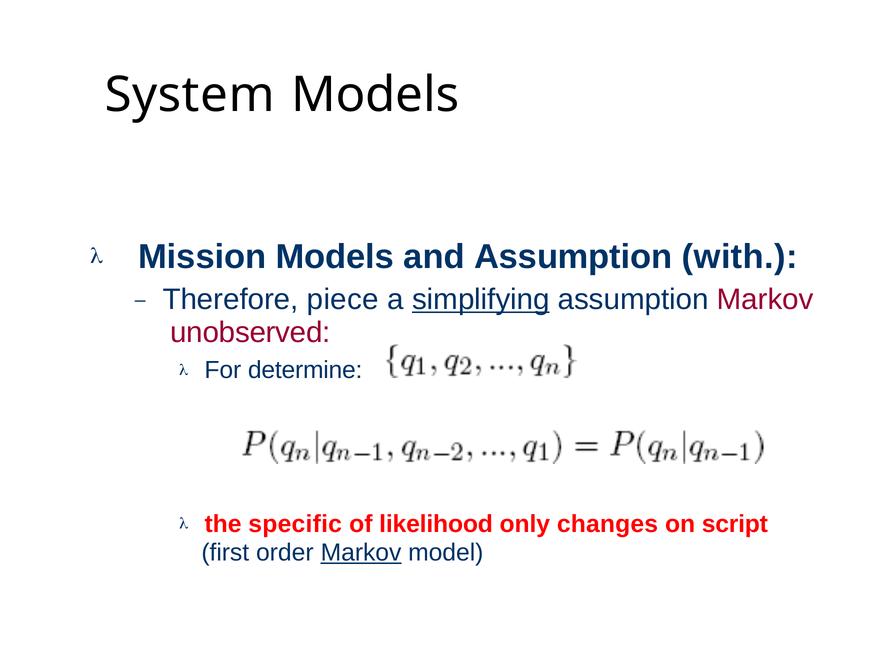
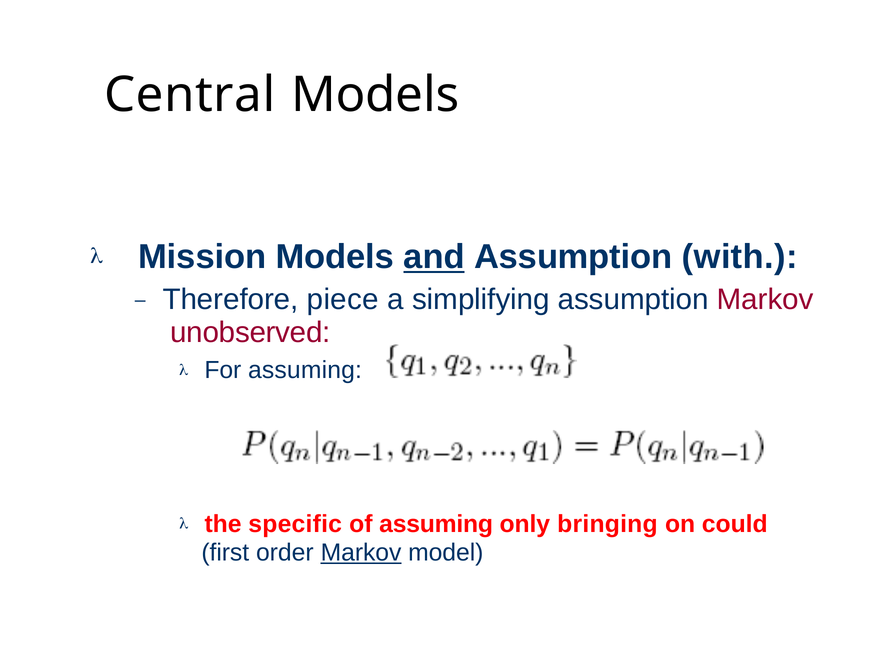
System: System -> Central (190, 95)
and underline: none -> present (434, 257)
simplifying underline: present -> none (481, 300)
For determine: determine -> assuming (305, 371)
of likelihood: likelihood -> assuming (436, 524)
changes: changes -> bringing (607, 524)
script: script -> could (735, 524)
